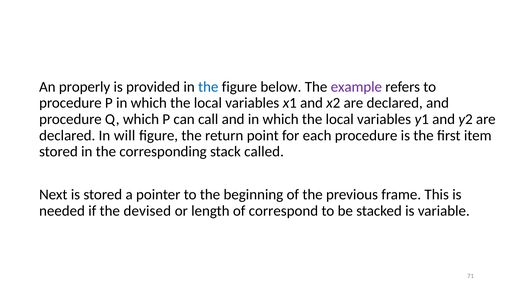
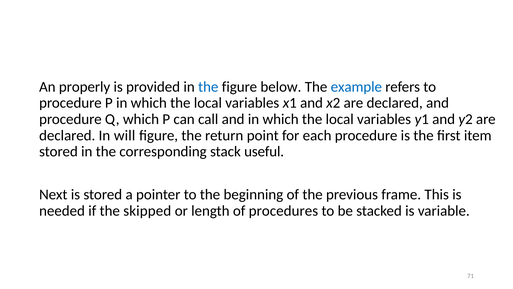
example colour: purple -> blue (356, 87)
called: called -> useful (264, 151)
devised: devised -> skipped (147, 211)
correspond: correspond -> procedures (283, 211)
